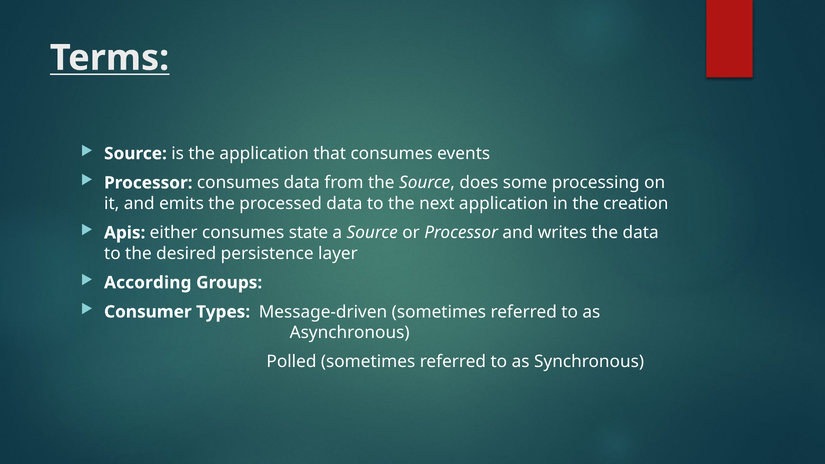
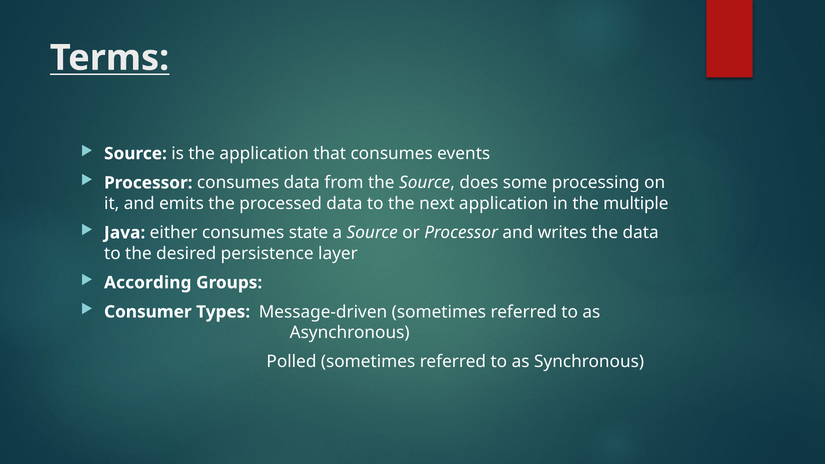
creation: creation -> multiple (636, 203)
Apis: Apis -> Java (125, 233)
